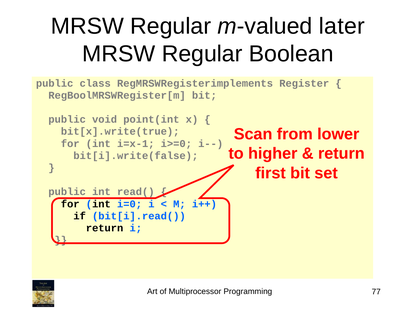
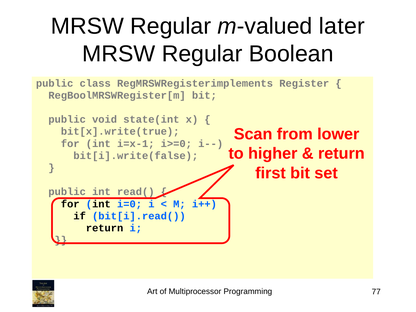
point(int: point(int -> state(int (151, 119)
